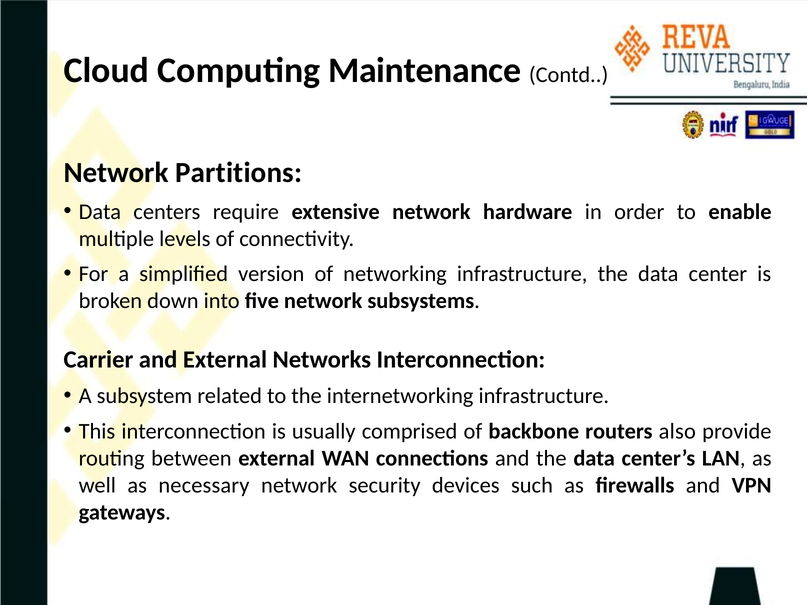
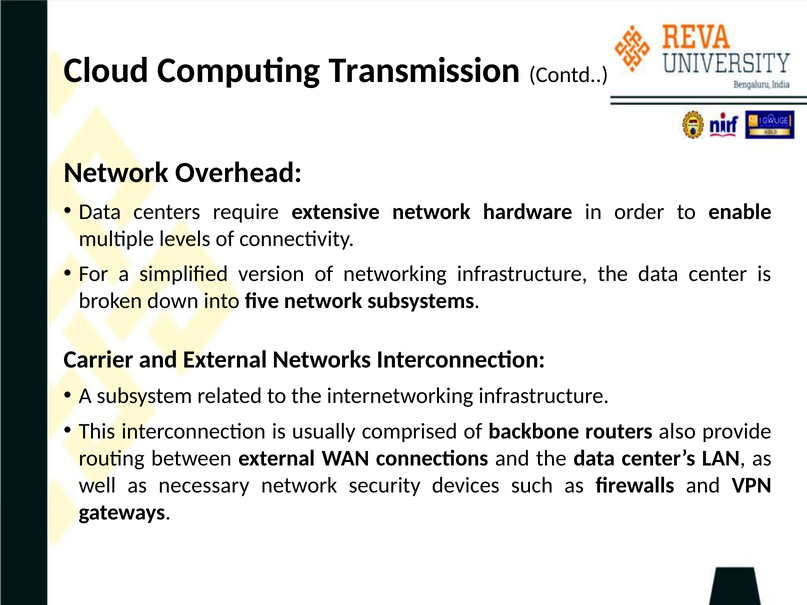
Maintenance: Maintenance -> Transmission (425, 71)
Partitions: Partitions -> Overhead (239, 173)
